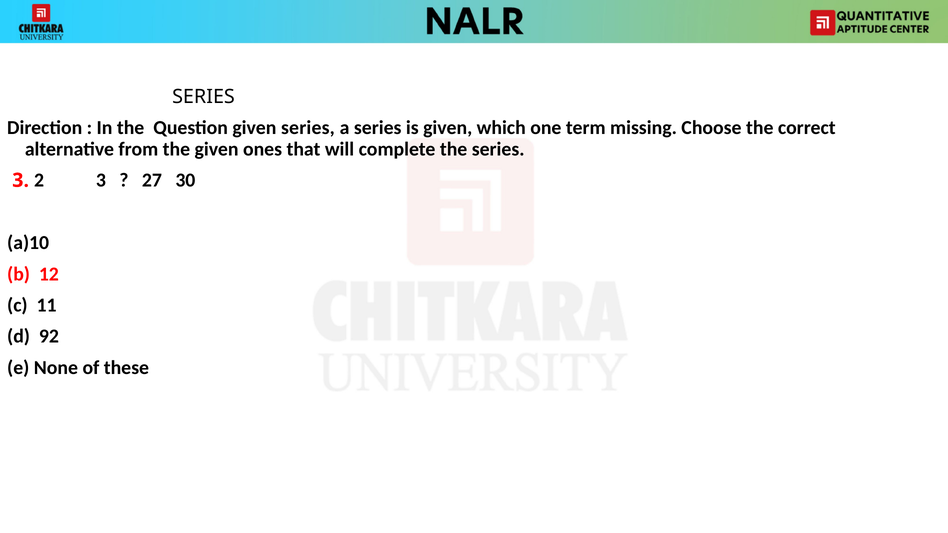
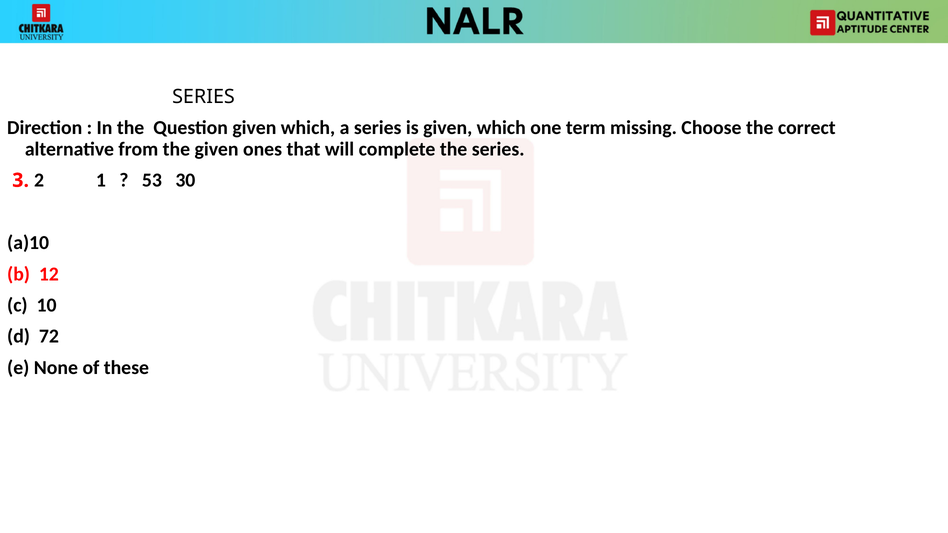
Question given series: series -> which (308, 128)
2 3: 3 -> 1 (101, 180)
27: 27 -> 53 (152, 180)
11: 11 -> 10 (47, 305)
92: 92 -> 72 (49, 337)
